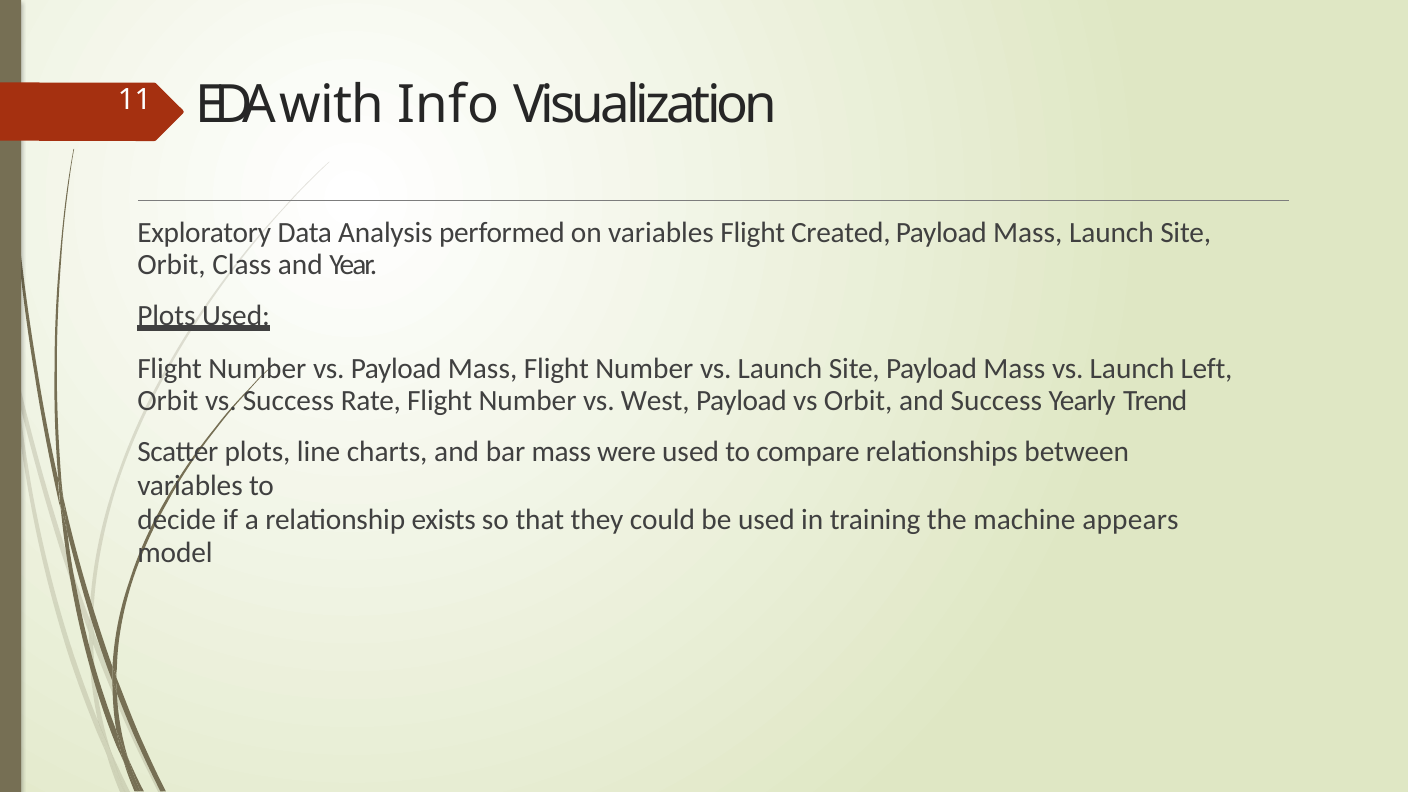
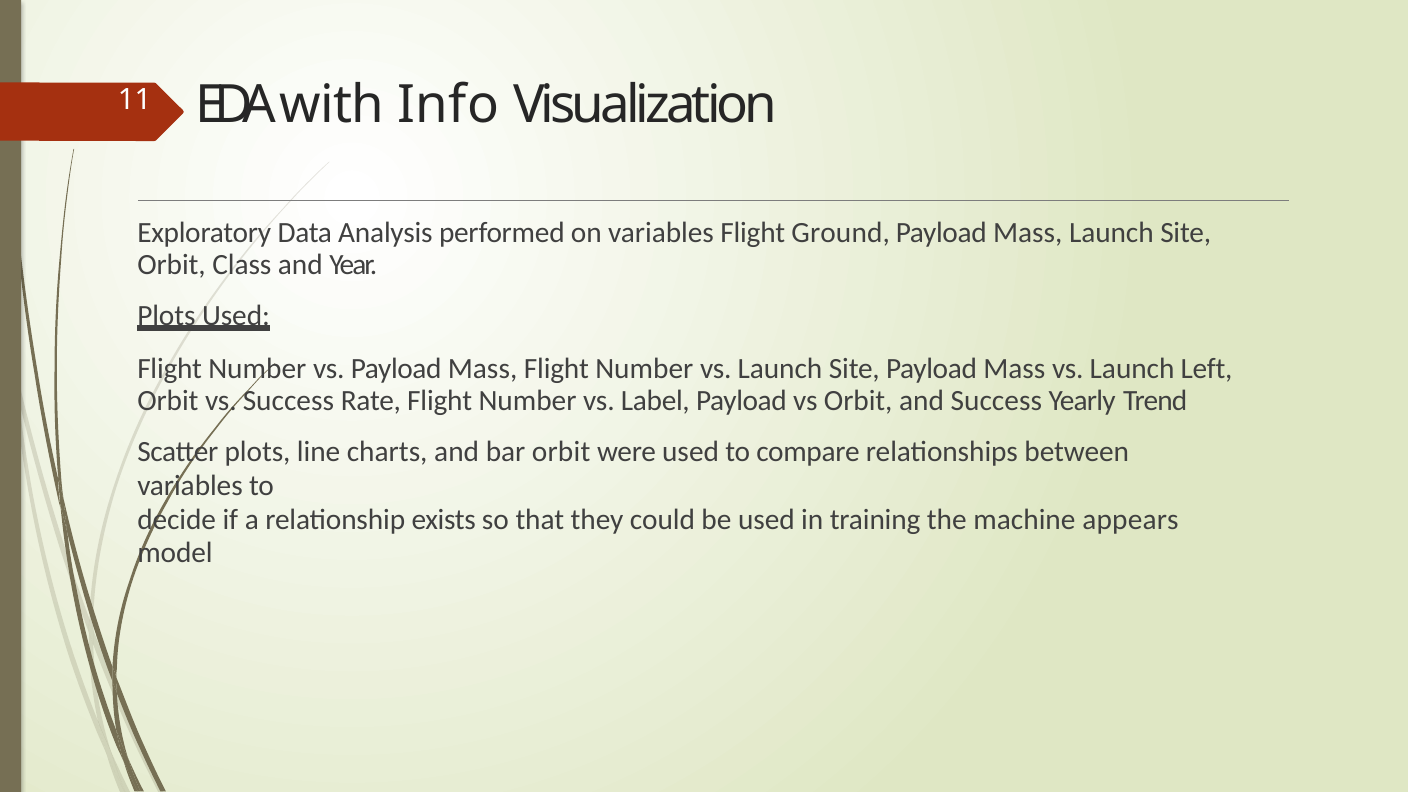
Created: Created -> Ground (841, 232)
West: West -> Label (655, 401)
bar mass: mass -> orbit (561, 452)
